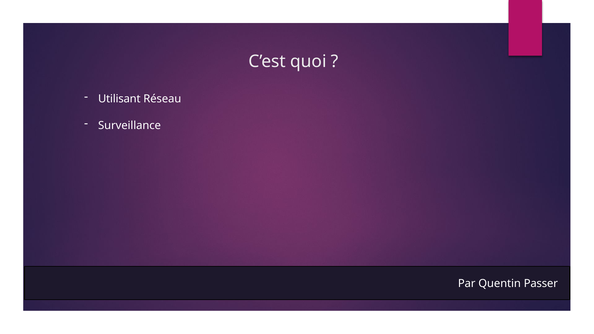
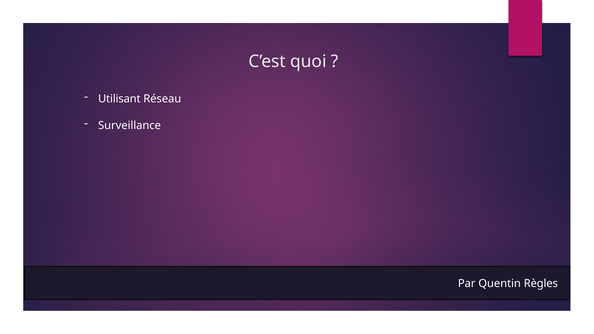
Passer: Passer -> Règles (541, 284)
